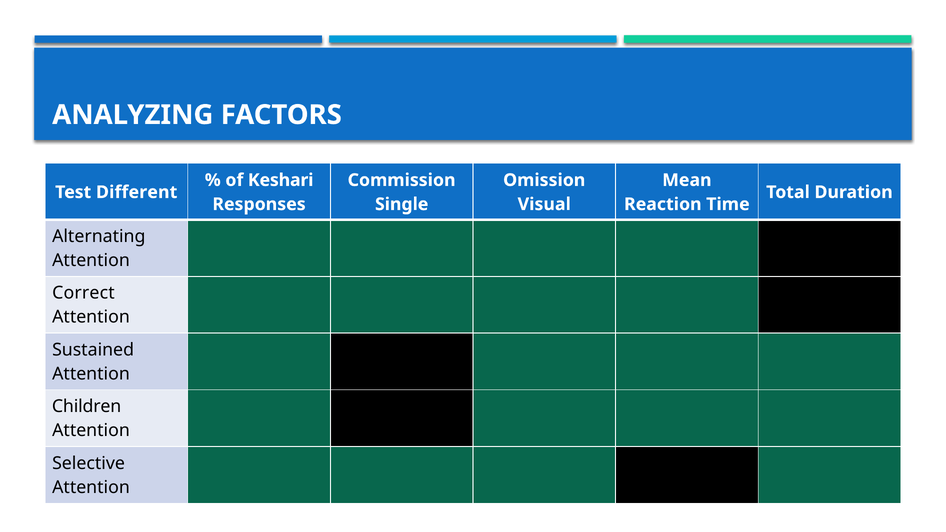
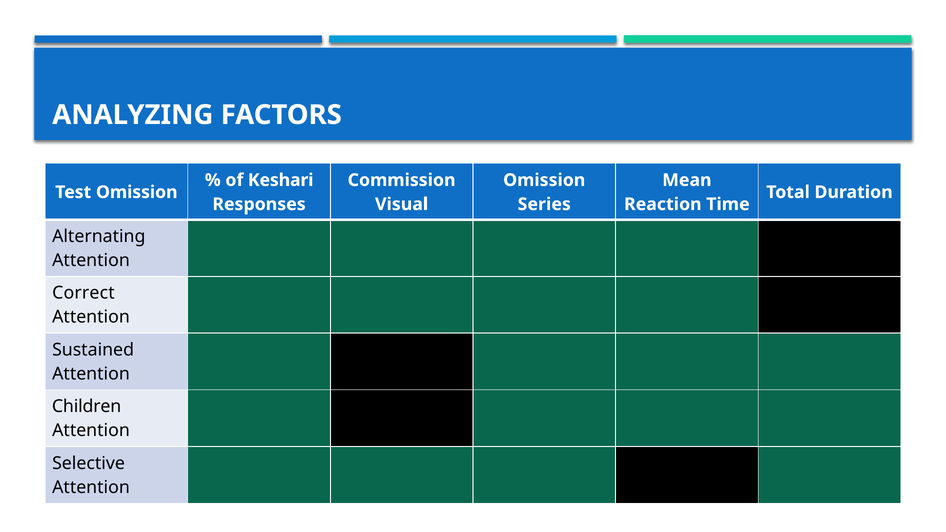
Test Different: Different -> Omission (137, 192)
Single: Single -> Visual (402, 204)
Visual: Visual -> Series (544, 204)
